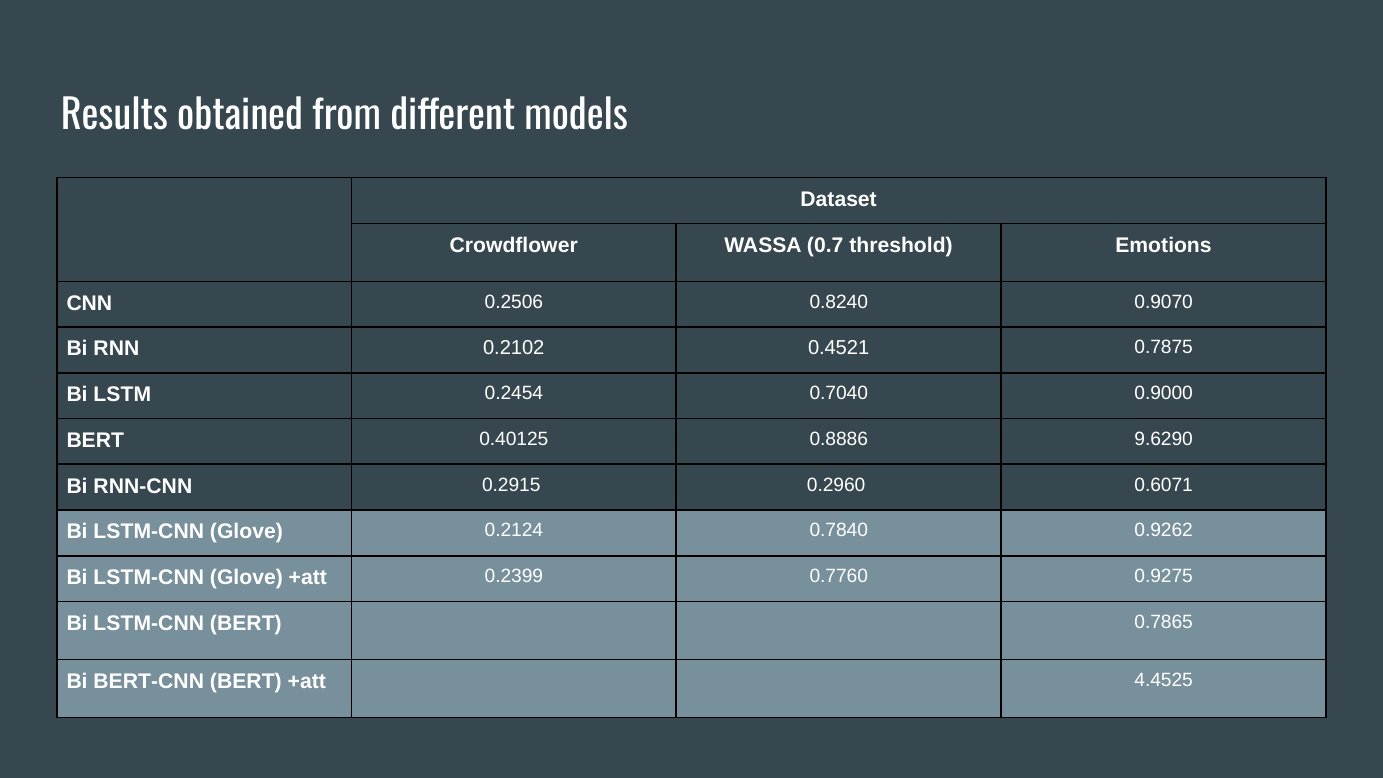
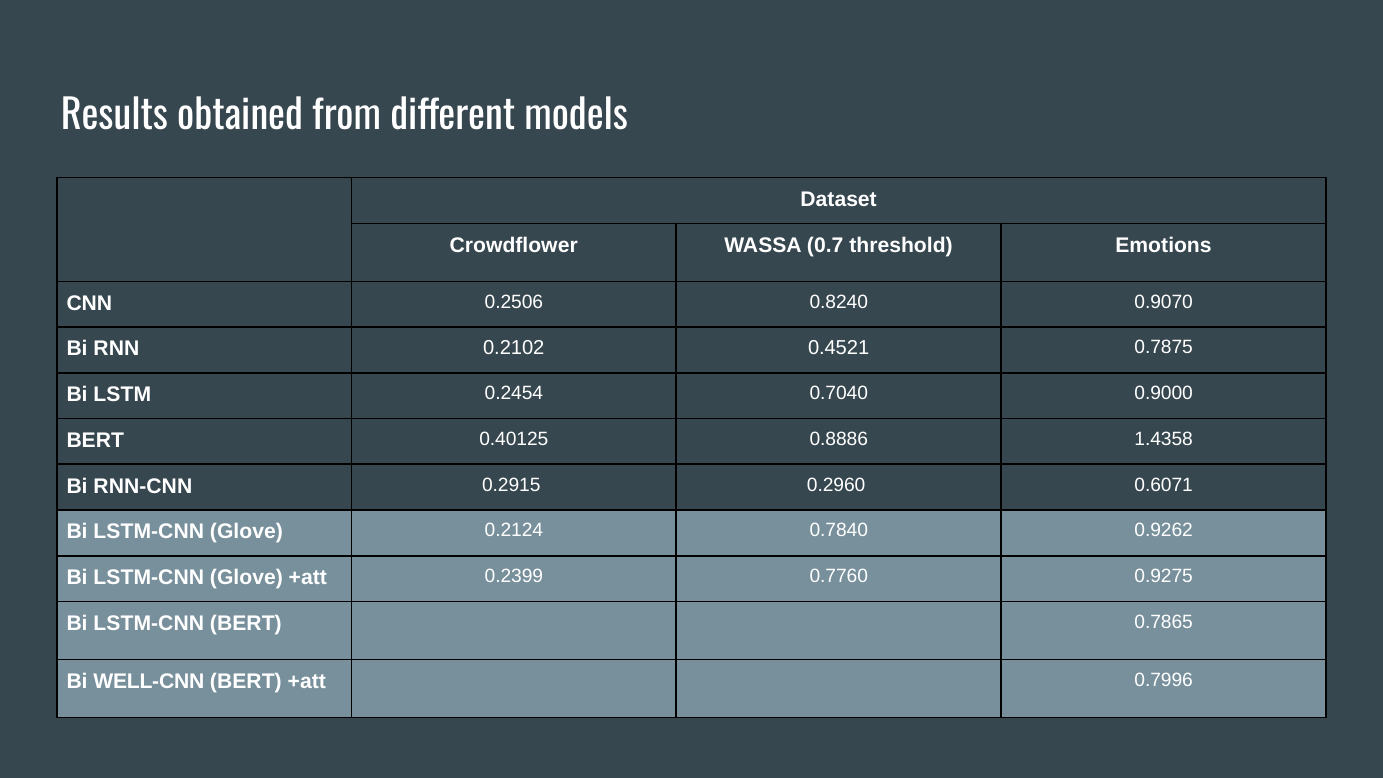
9.6290: 9.6290 -> 1.4358 (1164, 439)
BERT-CNN: BERT-CNN -> WELL-CNN (149, 681)
4.4525: 4.4525 -> 0.7996 (1164, 680)
